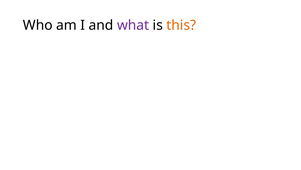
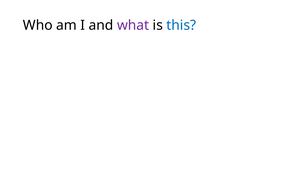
this colour: orange -> blue (181, 25)
